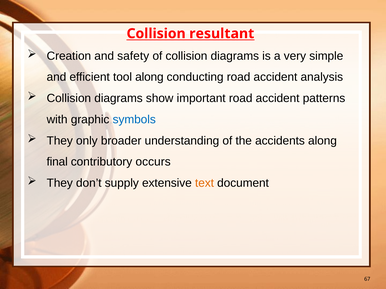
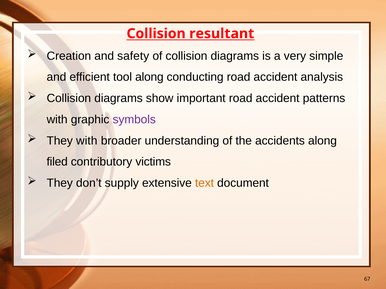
symbols colour: blue -> purple (134, 120)
They only: only -> with (87, 141)
final: final -> filed (57, 162)
occurs: occurs -> victims (153, 162)
